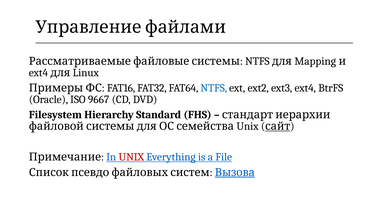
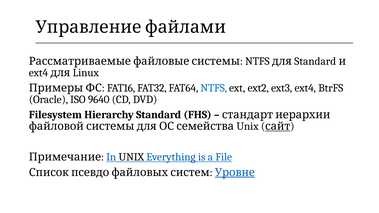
для Mapping: Mapping -> Standard (315, 61)
9667: 9667 -> 9640 (99, 100)
UNIX colour: red -> black (131, 157)
Вызова: Вызова -> Уровне (235, 173)
